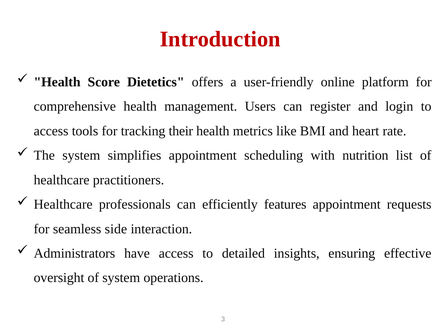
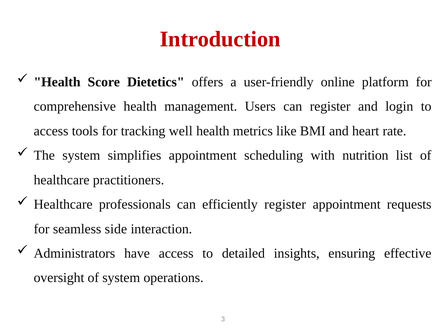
their: their -> well (181, 131)
efficiently features: features -> register (285, 205)
